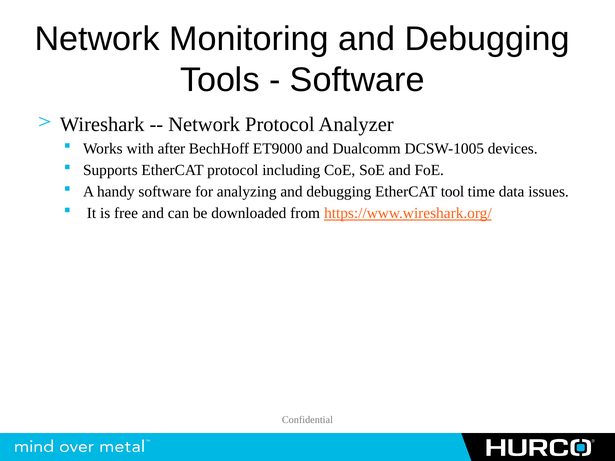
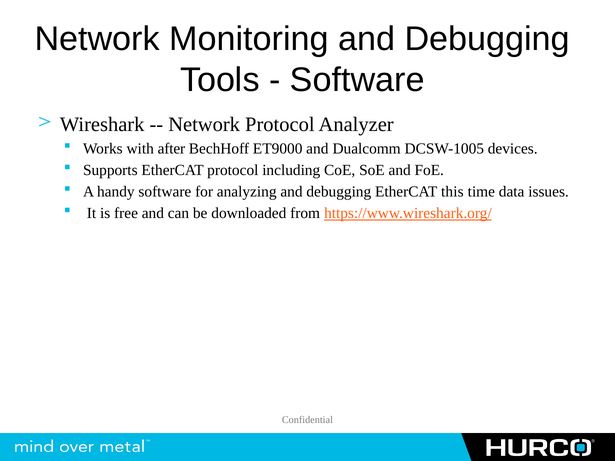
tool: tool -> this (452, 192)
